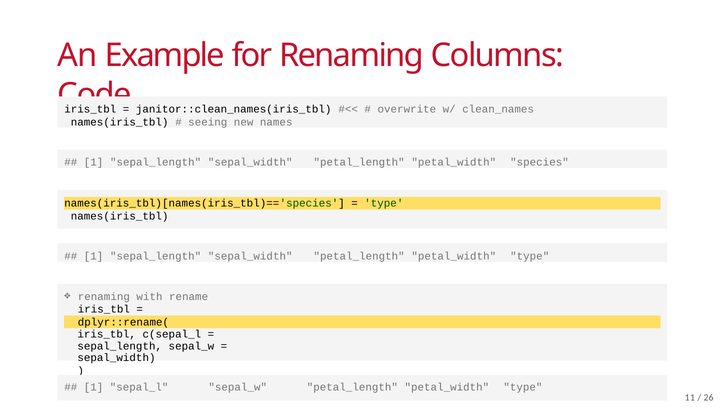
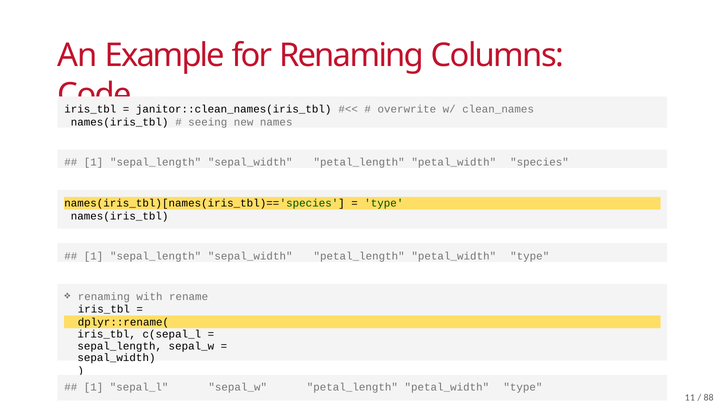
26: 26 -> 88 (709, 397)
